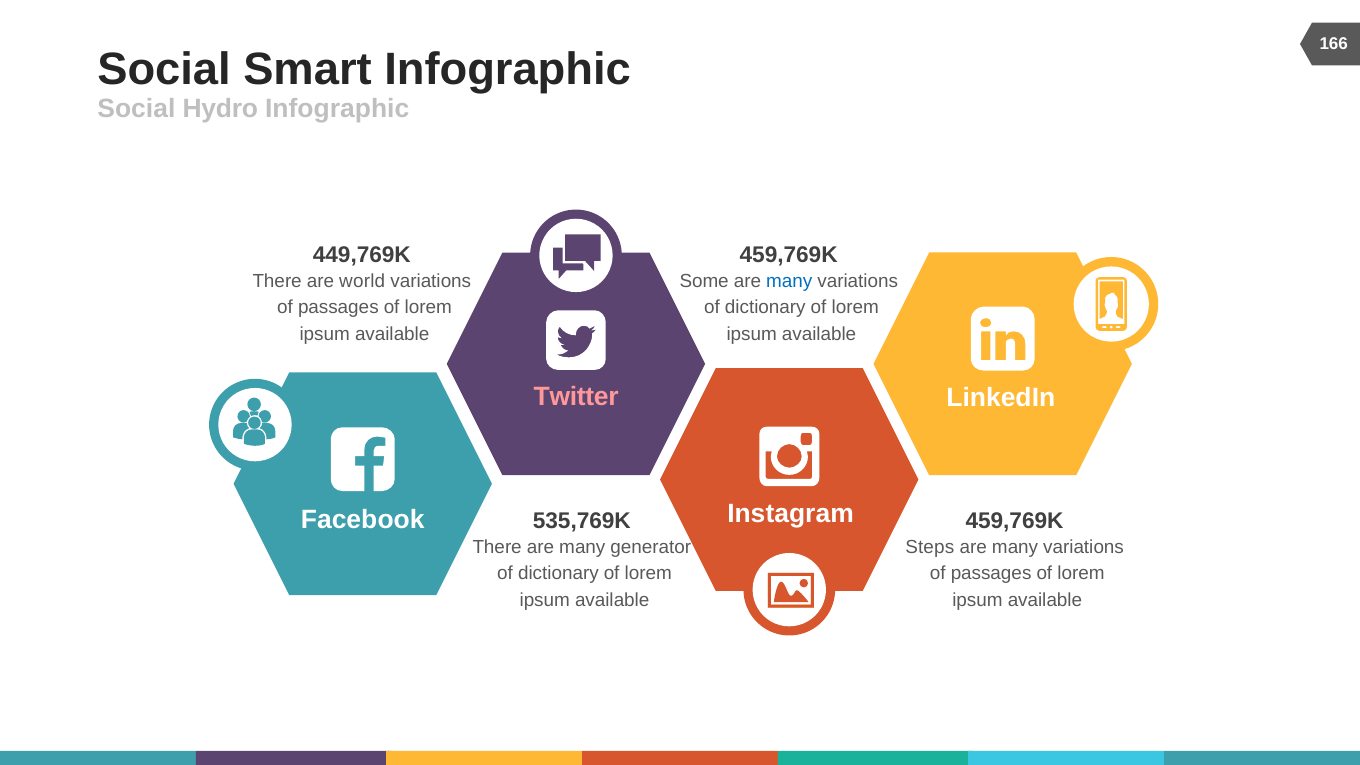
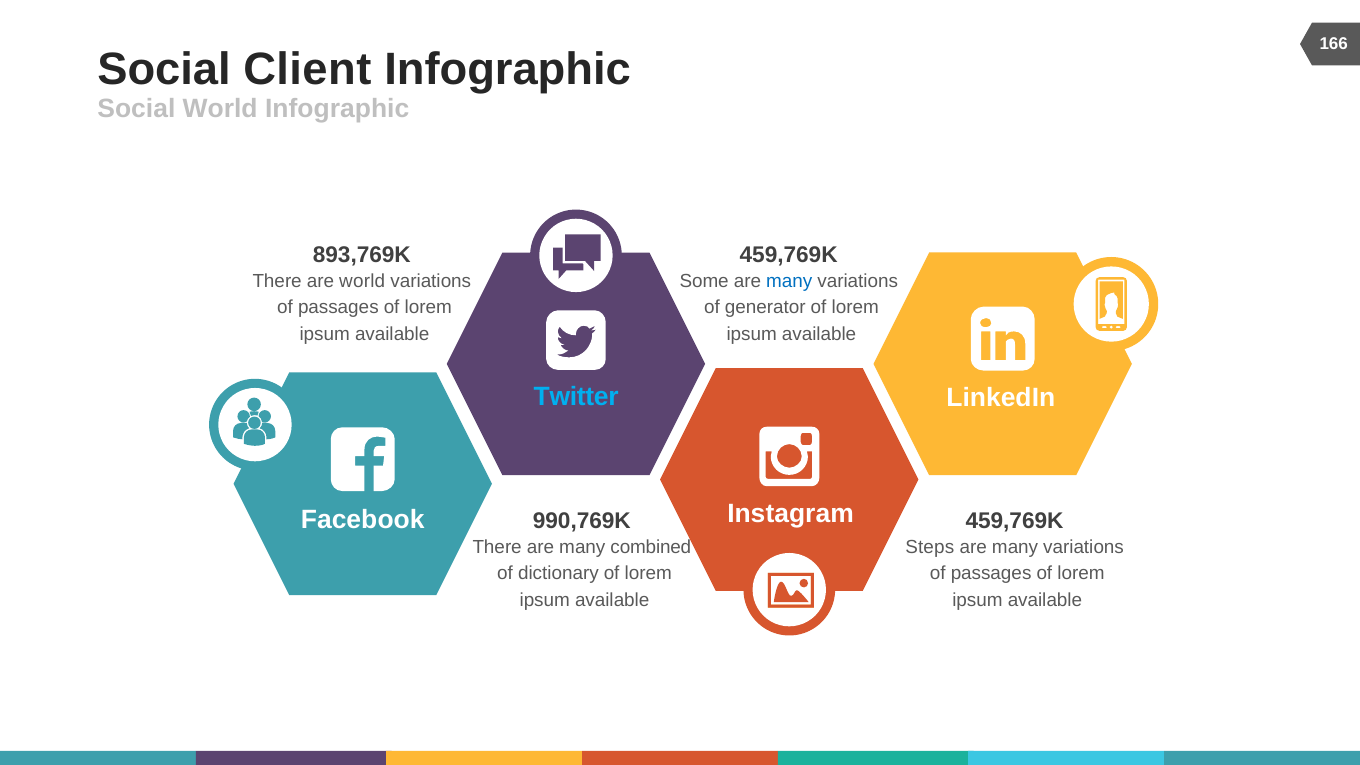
Smart: Smart -> Client (307, 69)
Social Hydro: Hydro -> World (220, 109)
449,769K: 449,769K -> 893,769K (362, 255)
dictionary: dictionary -> generator (765, 308)
Twitter colour: pink -> light blue (576, 397)
535,769K: 535,769K -> 990,769K (582, 521)
generator: generator -> combined (651, 547)
